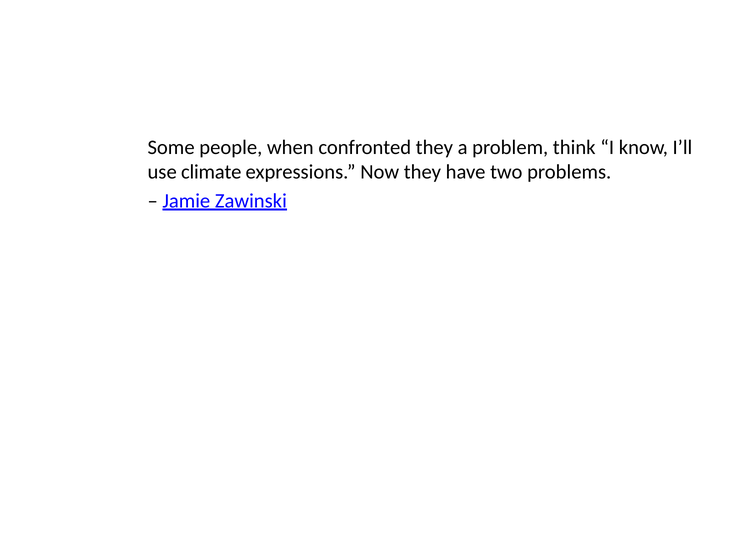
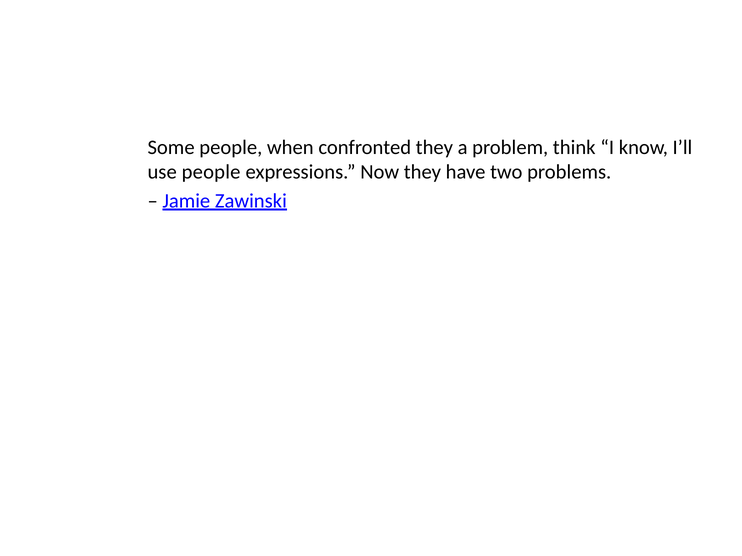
use climate: climate -> people (211, 172)
